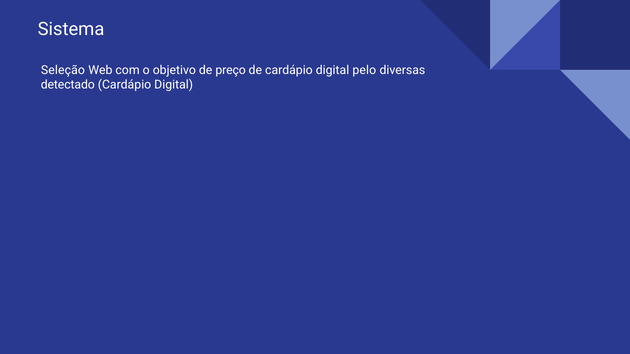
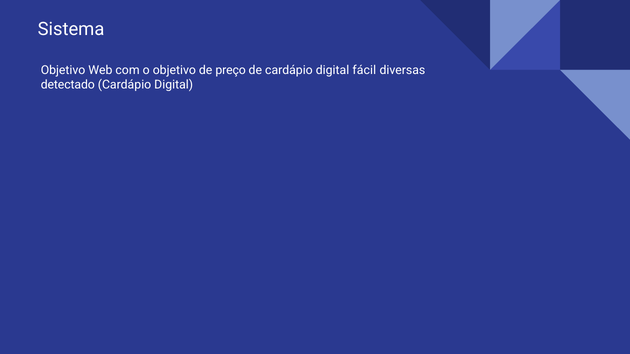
Seleção: Seleção -> Objetivo (63, 70)
pelo: pelo -> fácil (364, 70)
